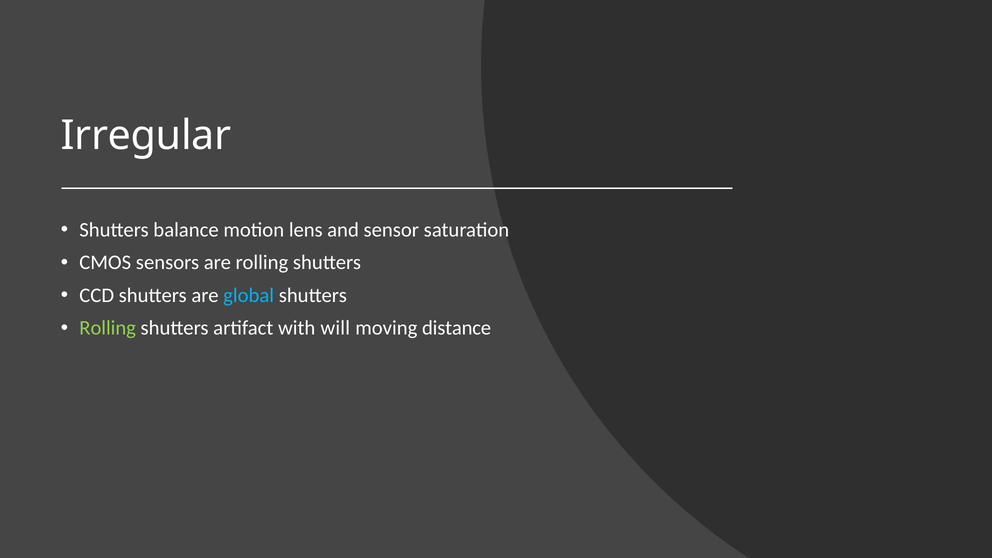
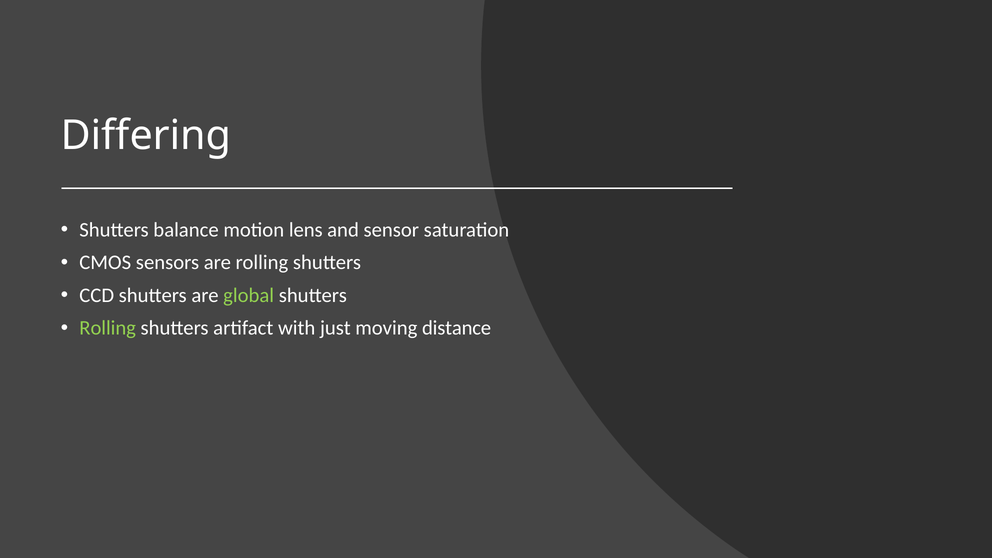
Irregular: Irregular -> Differing (146, 135)
global colour: light blue -> light green (249, 295)
will: will -> just (335, 328)
